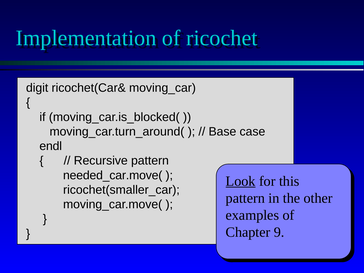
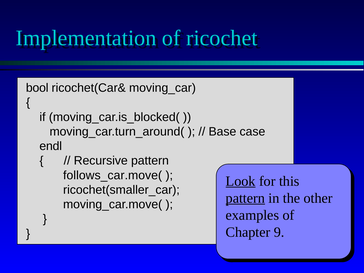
digit: digit -> bool (37, 88)
needed_car.move(: needed_car.move( -> follows_car.move( (113, 175)
pattern underline: none -> present (245, 198)
